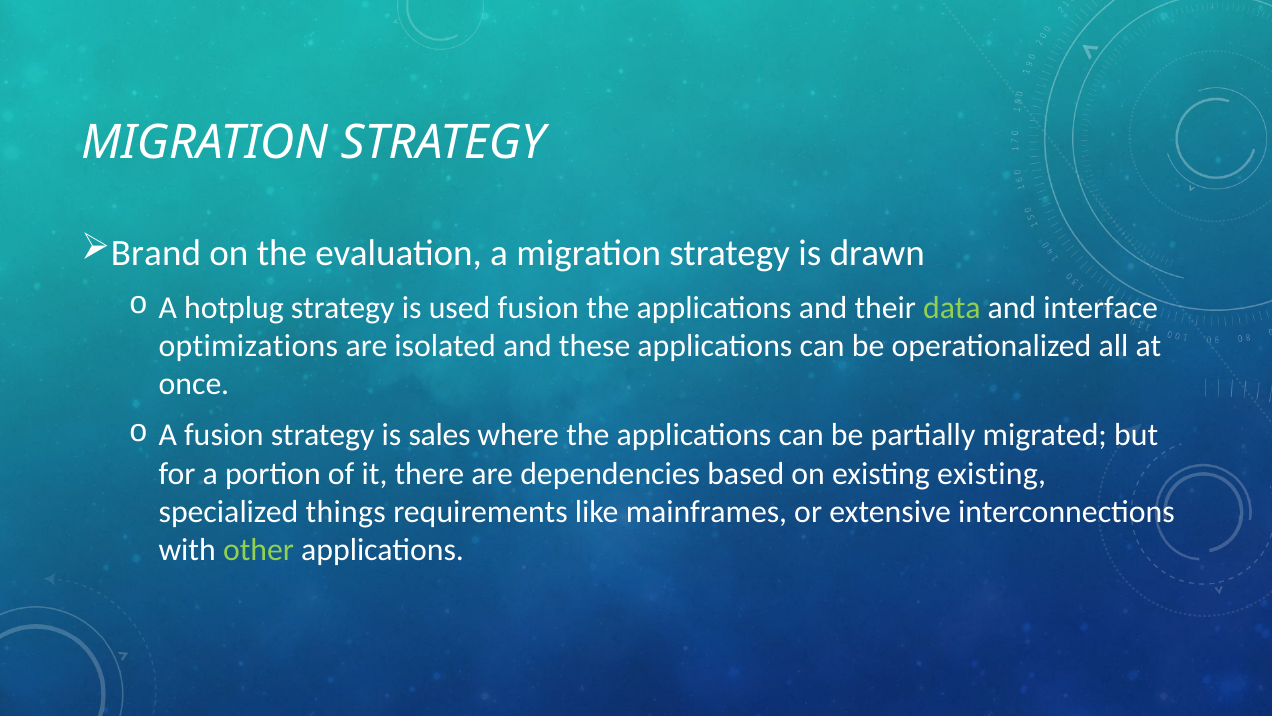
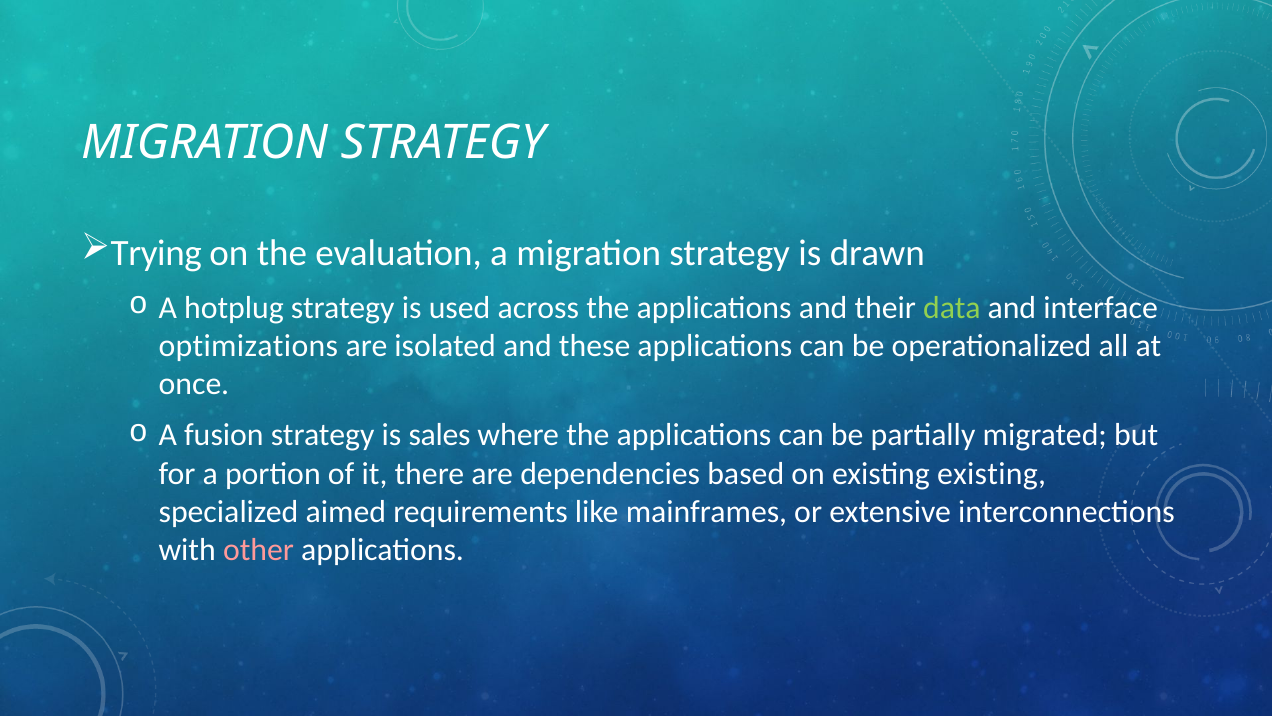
Brand: Brand -> Trying (156, 253)
used fusion: fusion -> across (538, 307)
things: things -> aimed (346, 511)
other colour: light green -> pink (259, 550)
